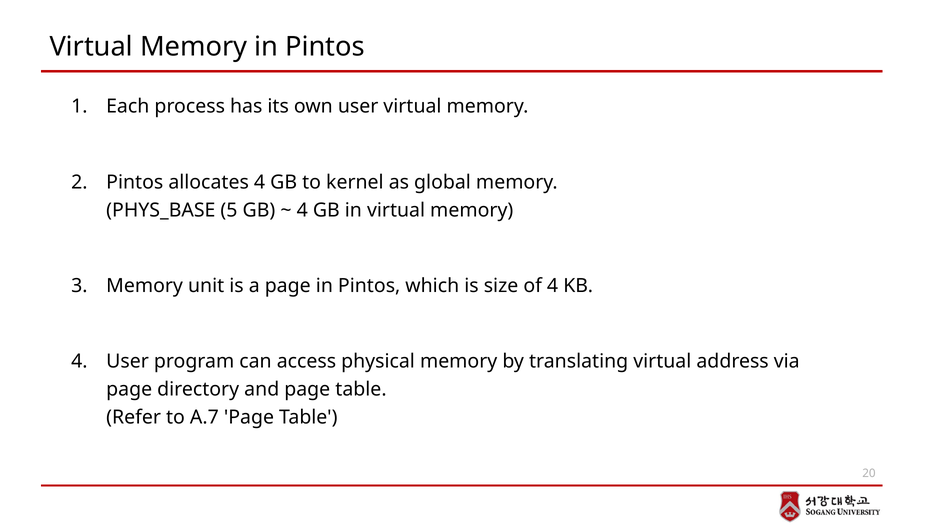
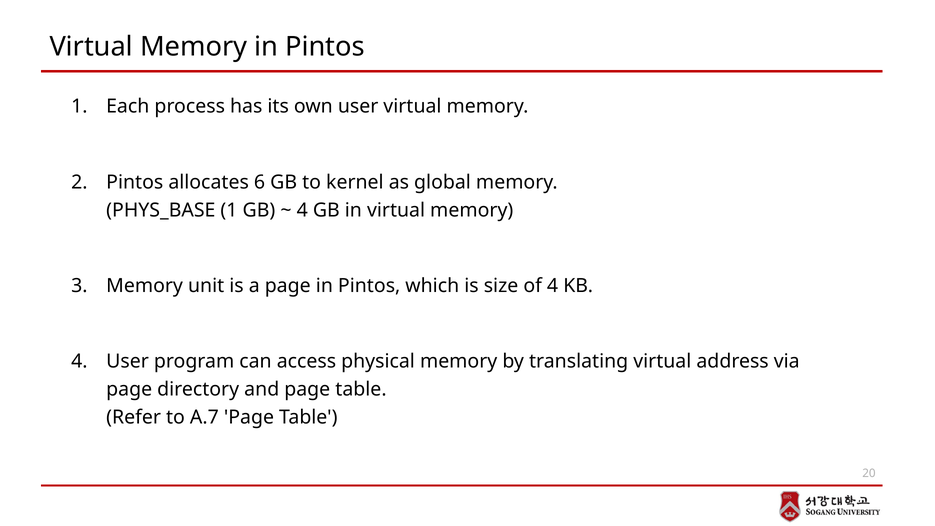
allocates 4: 4 -> 6 (259, 182)
PHYS_BASE 5: 5 -> 1 (229, 210)
